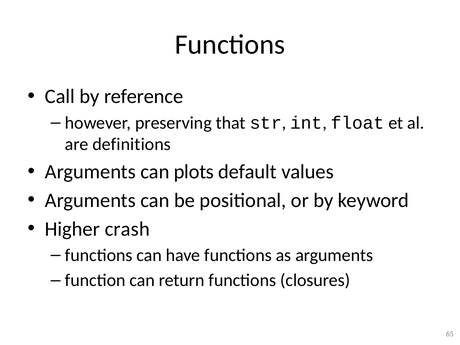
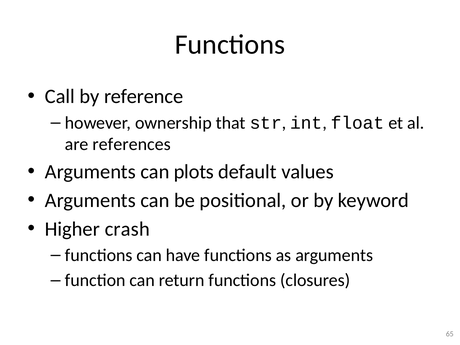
preserving: preserving -> ownership (173, 123)
definitions: definitions -> references (132, 144)
